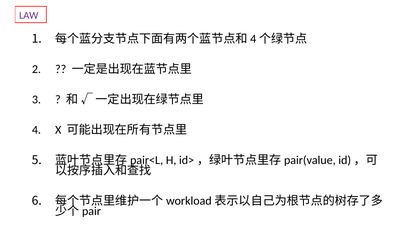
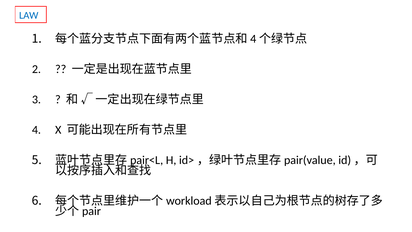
LAW colour: purple -> blue (29, 15)
